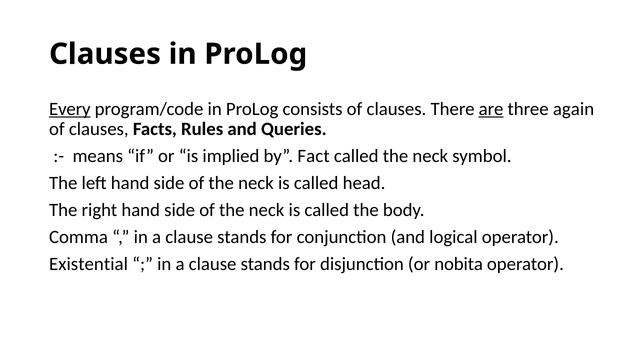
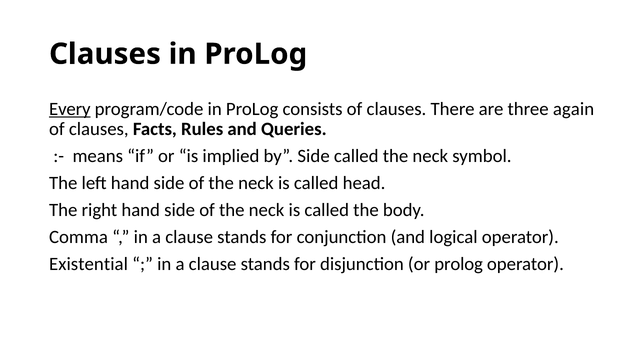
are underline: present -> none (491, 109)
by Fact: Fact -> Side (314, 156)
or nobita: nobita -> prolog (459, 264)
